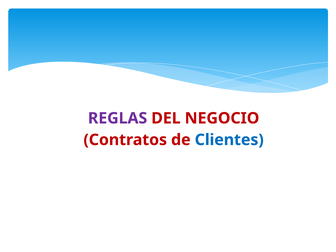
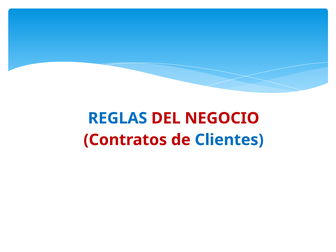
REGLAS colour: purple -> blue (118, 118)
